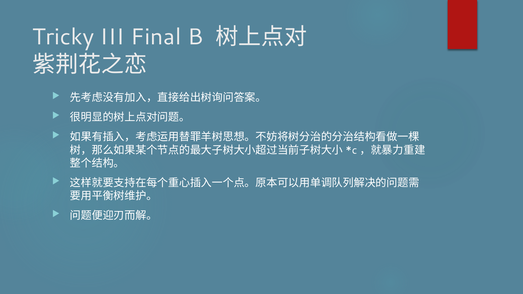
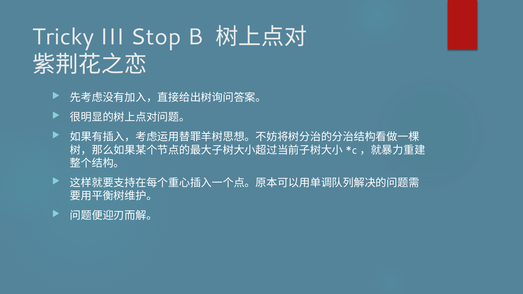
Final: Final -> Stop (156, 37)
